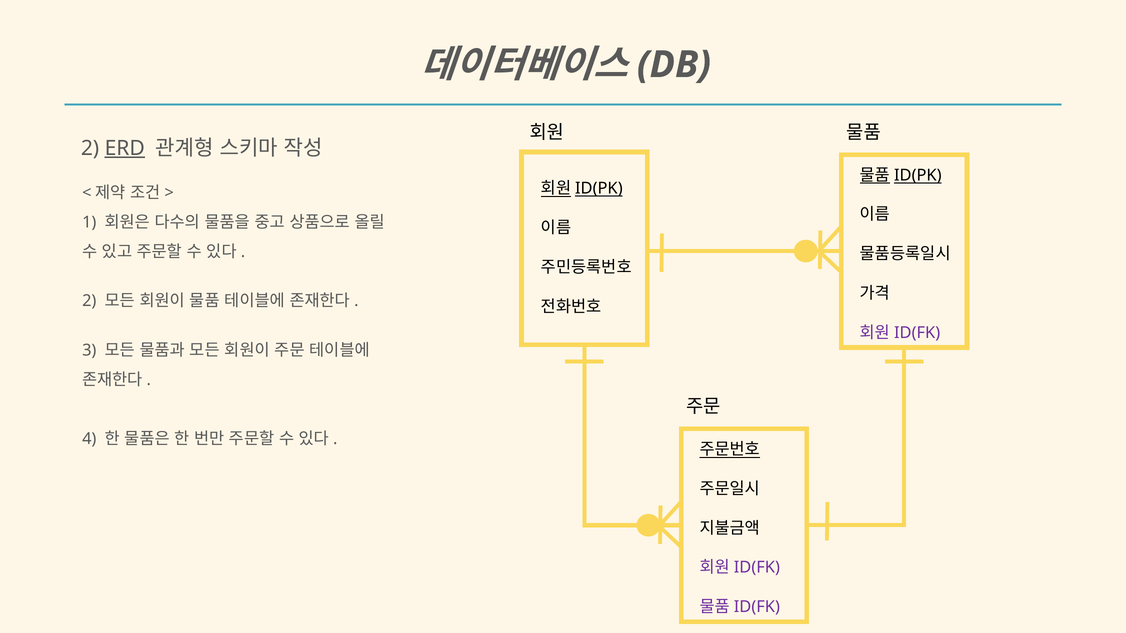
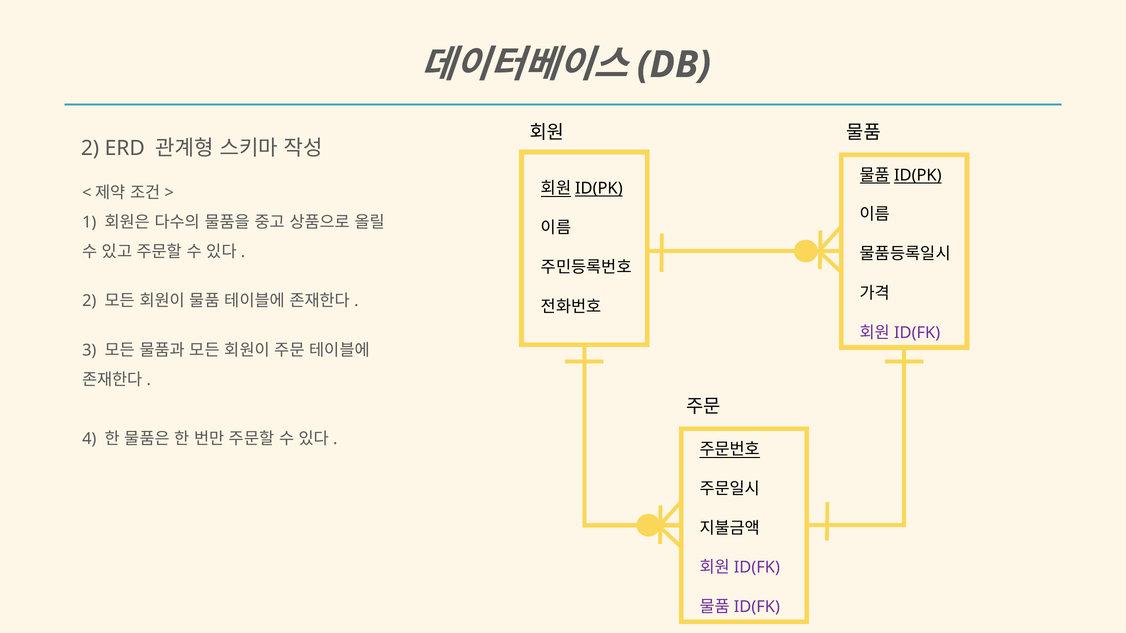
ERD underline: present -> none (125, 148)
